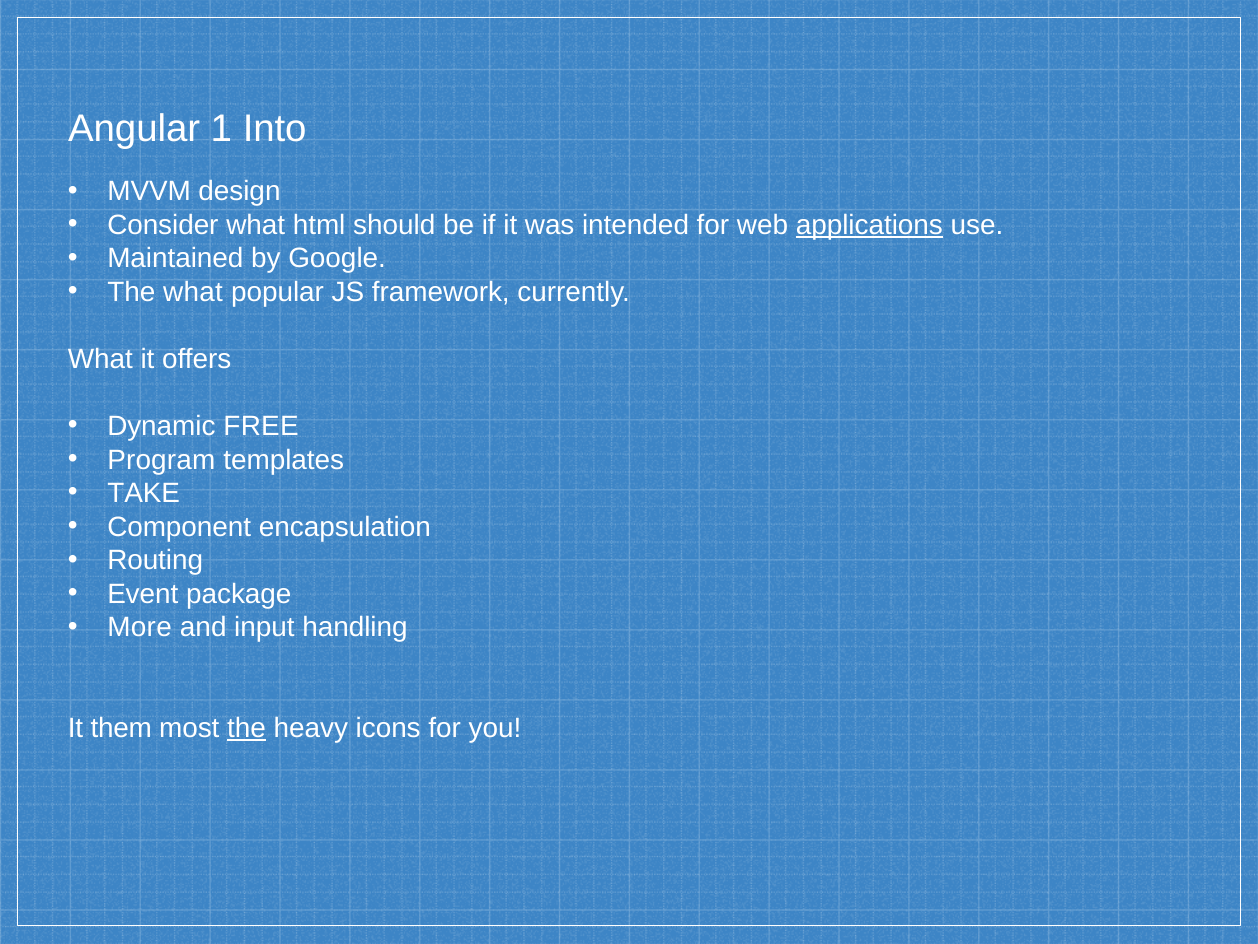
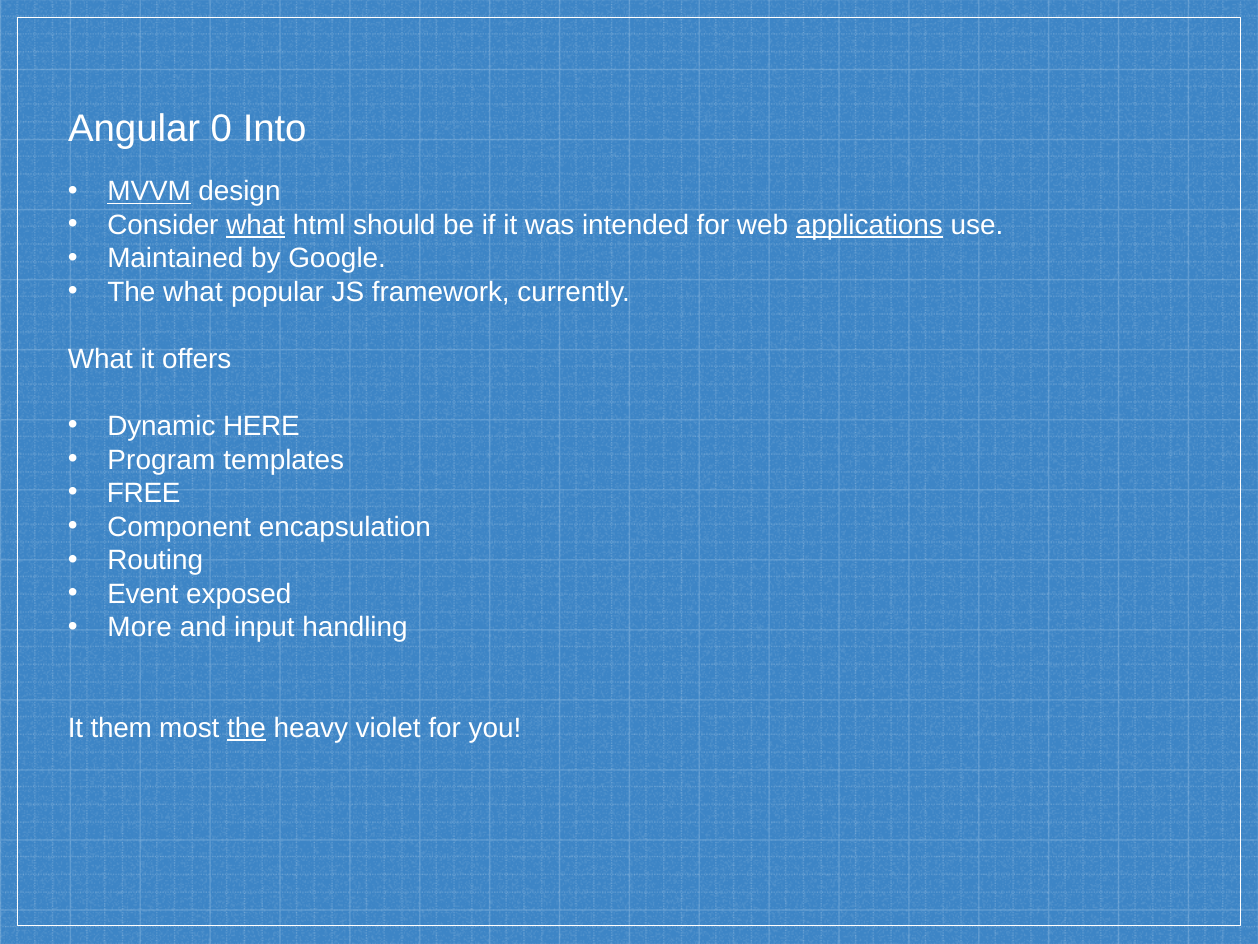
1: 1 -> 0 (221, 129)
MVVM underline: none -> present (149, 191)
what underline: none -> present (256, 225)
FREE: FREE -> HERE (261, 426)
TAKE: TAKE -> FREE (144, 493)
package: package -> exposed (239, 594)
icons: icons -> violet (388, 728)
